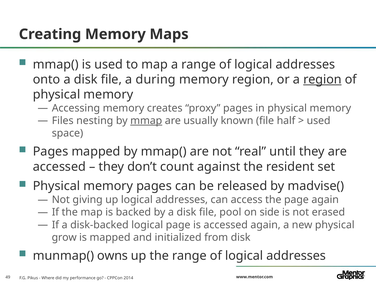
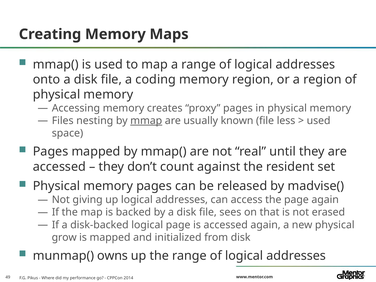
during: during -> coding (156, 79)
region underline: present -> none (322, 79)
half: half -> less (286, 121)
pool: pool -> sees (230, 212)
side: side -> that (270, 212)
